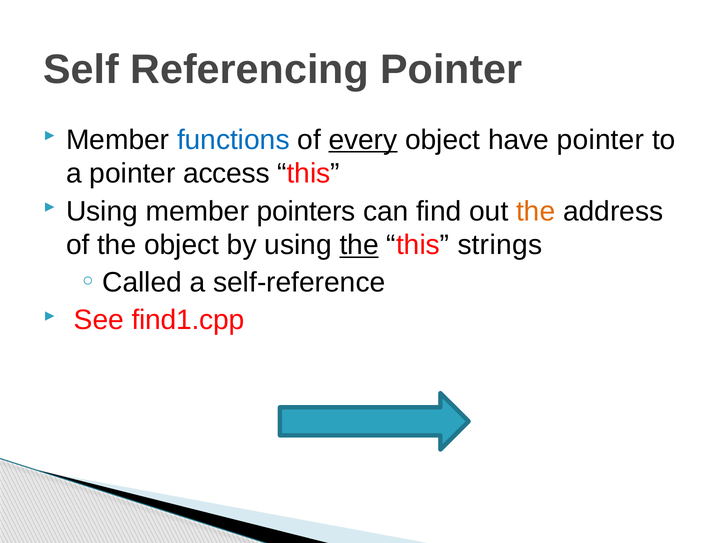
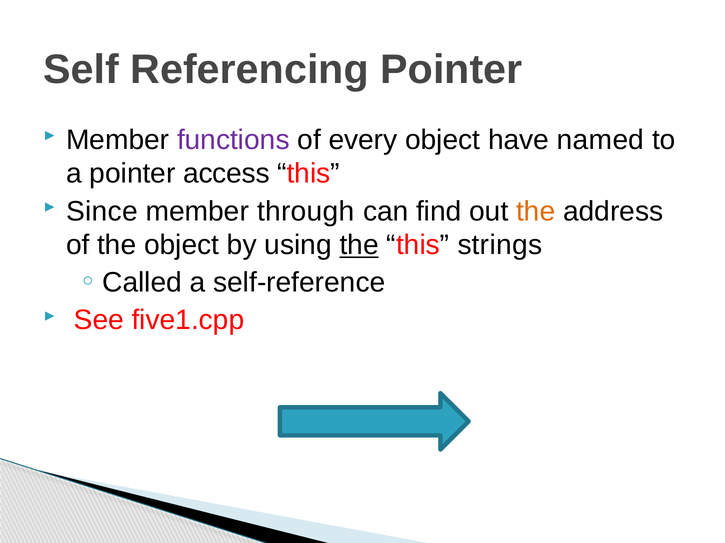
functions colour: blue -> purple (233, 140)
every underline: present -> none (363, 140)
have pointer: pointer -> named (600, 140)
Using: Using -> Since (102, 212)
pointers: pointers -> through (306, 212)
find1.cpp: find1.cpp -> five1.cpp (188, 320)
